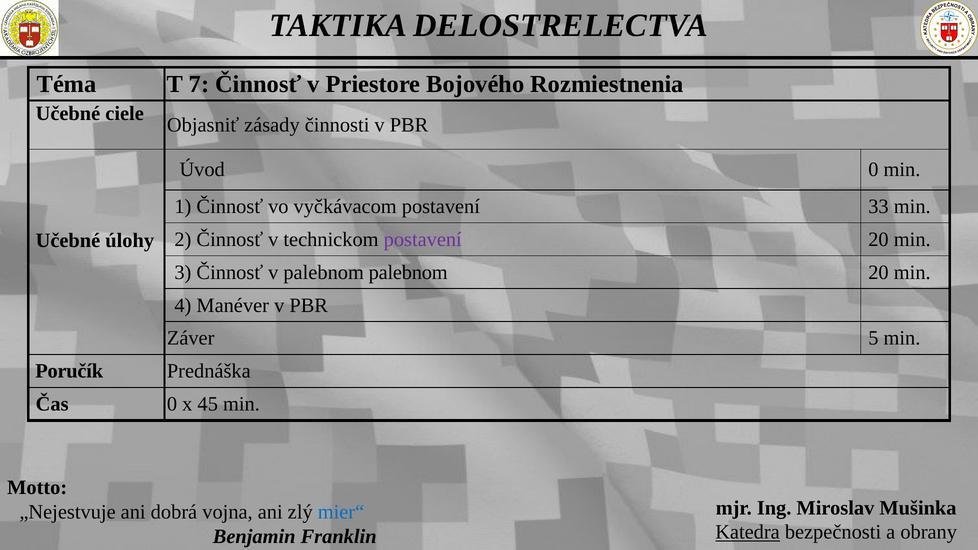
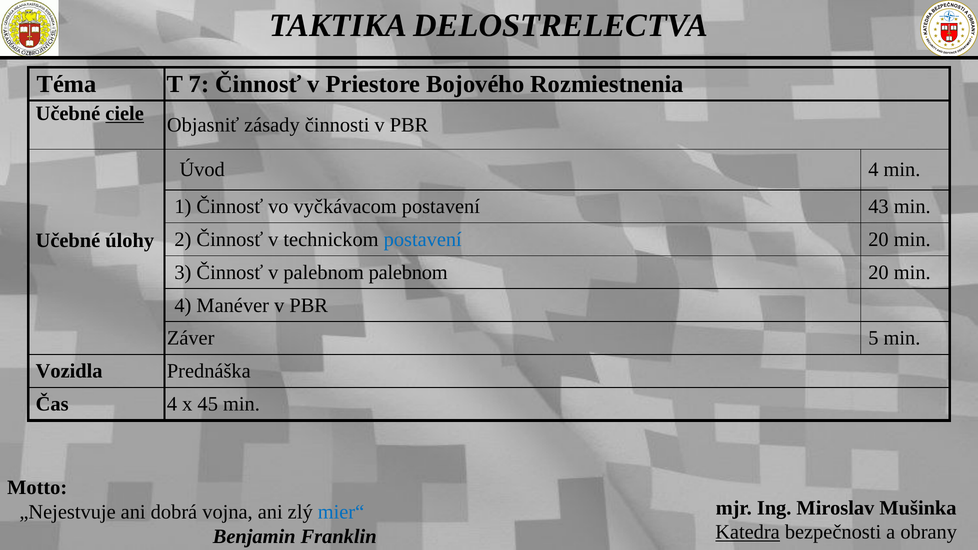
ciele underline: none -> present (125, 114)
Úvod 0: 0 -> 4 (873, 170)
33: 33 -> 43 (879, 207)
postavení colour: purple -> blue (423, 239)
Poručík: Poručík -> Vozidla (69, 371)
Čas 0: 0 -> 4 (172, 404)
